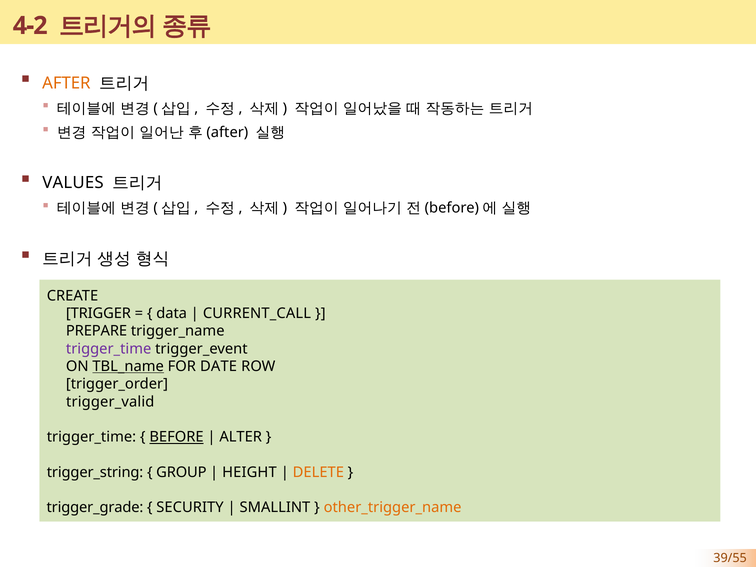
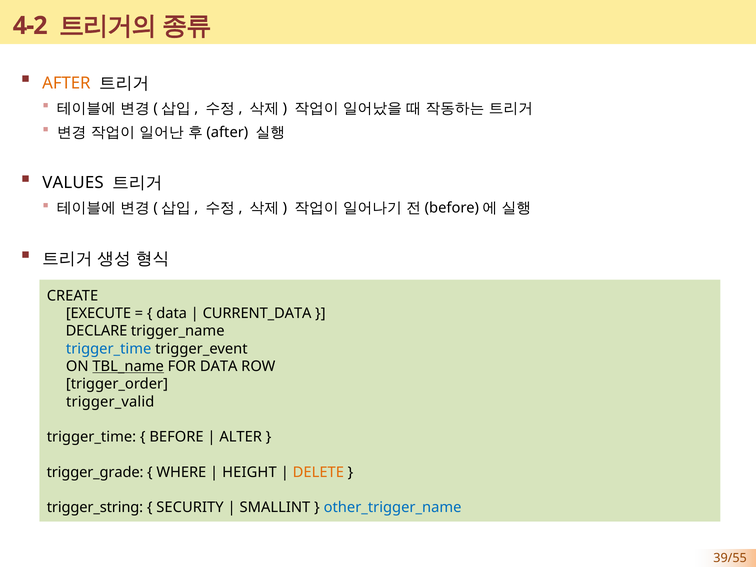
TRIGGER: TRIGGER -> EXECUTE (98, 313)
CURRENT_CALL: CURRENT_CALL -> CURRENT_DATA (257, 313)
PREPARE: PREPARE -> DECLARE (97, 331)
trigger_time colour: purple -> blue (109, 349)
FOR DATE: DATE -> DATA (219, 366)
BEFORE underline: present -> none (177, 437)
trigger_string: trigger_string -> trigger_grade (95, 472)
GROUP: GROUP -> WHERE (181, 472)
trigger_grade: trigger_grade -> trigger_string (95, 508)
other_trigger_name colour: orange -> blue (393, 508)
